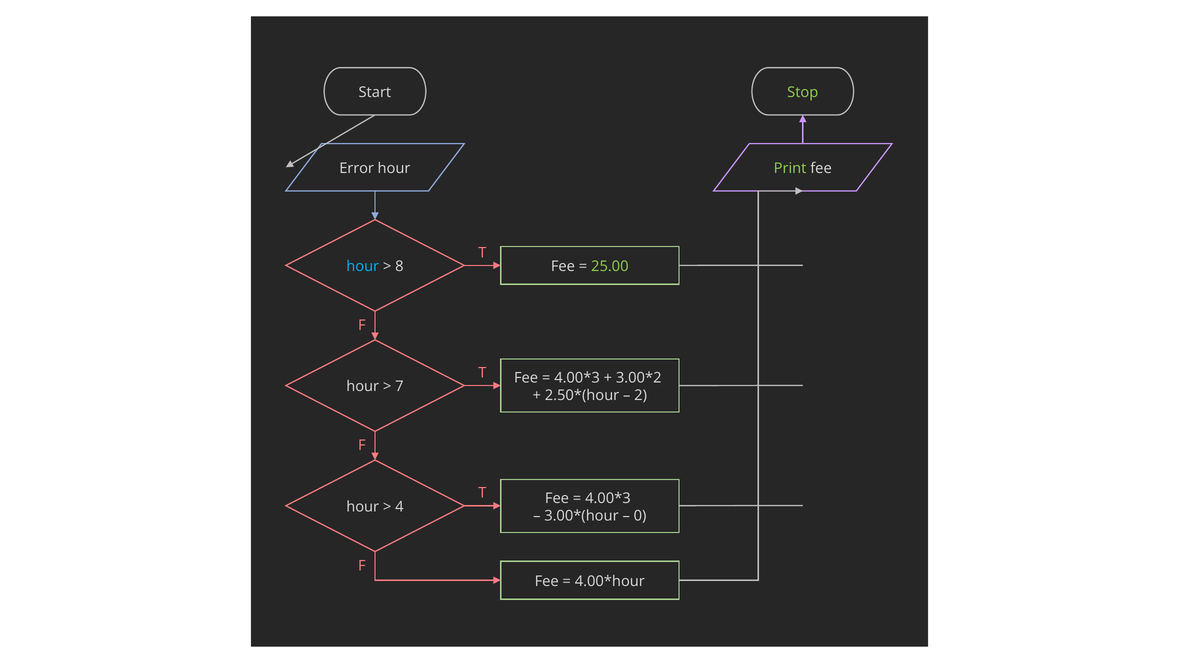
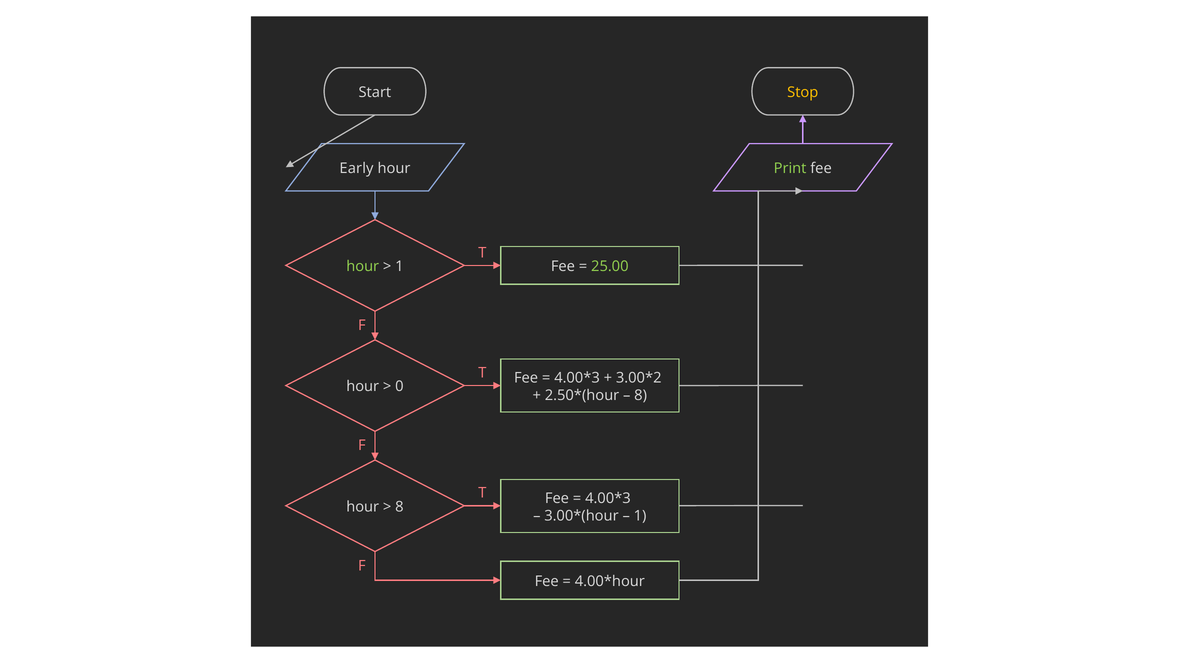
Stop colour: light green -> yellow (803, 92)
Error: Error -> Early (356, 168)
hour colour: light blue -> light green (363, 266)
8: 8 -> 1 (399, 266)
7: 7 -> 0 (399, 387)
2: 2 -> 8 (641, 396)
4: 4 -> 8 (399, 507)
0: 0 -> 1 (640, 516)
